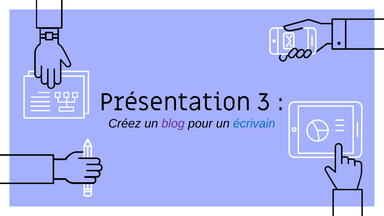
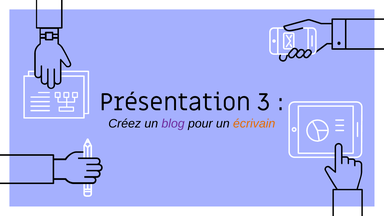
écrivain colour: blue -> orange (254, 124)
